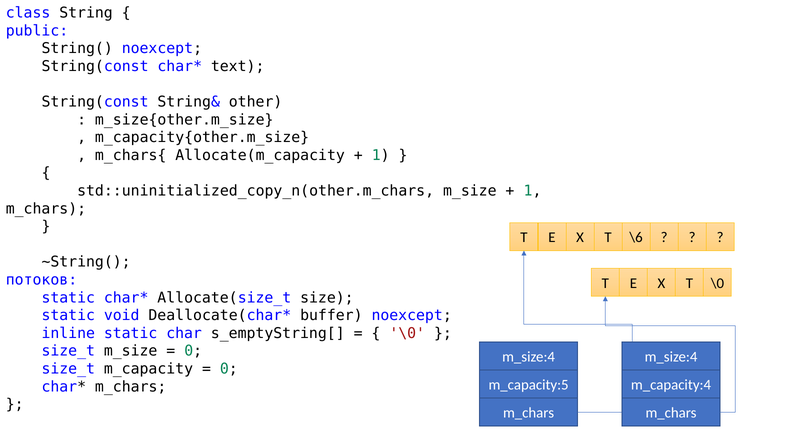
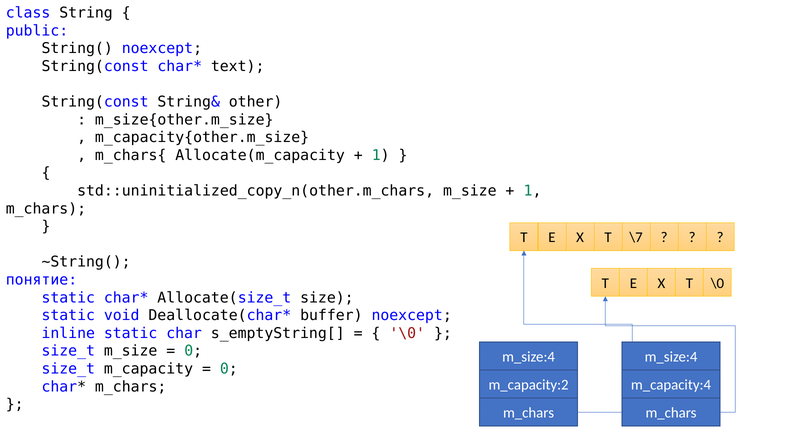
\6: \6 -> \7 (636, 238)
потоков: потоков -> понятие (42, 280)
m_capacity:5: m_capacity:5 -> m_capacity:2 (529, 385)
